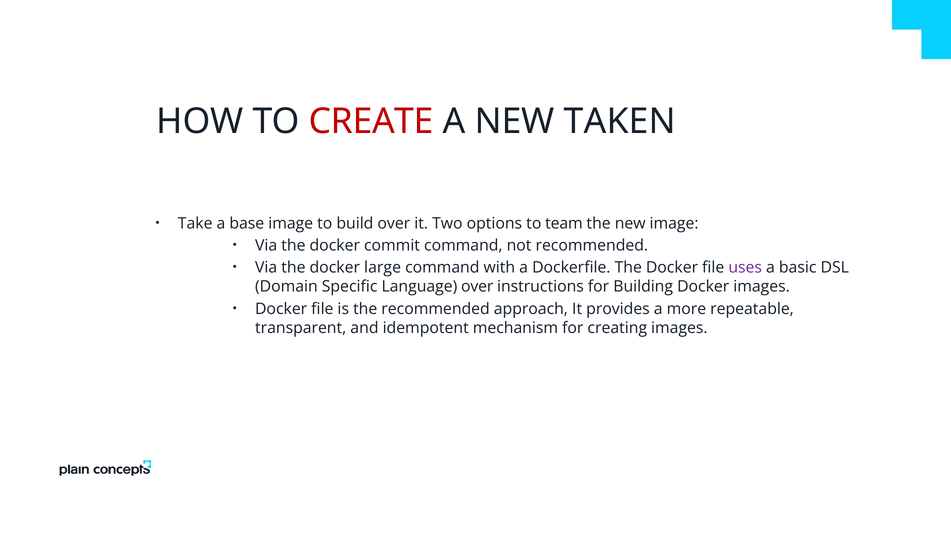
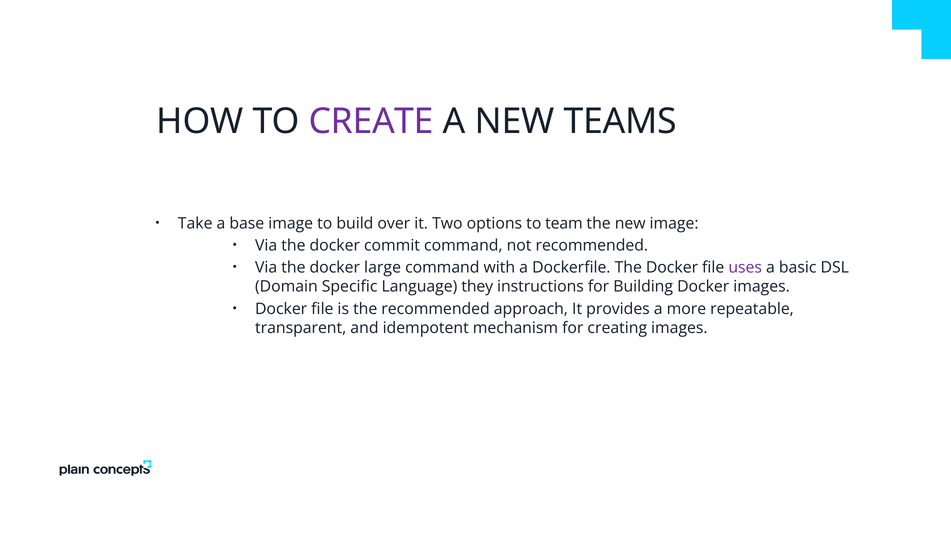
CREATE colour: red -> purple (371, 121)
TAKEN: TAKEN -> TEAMS (620, 121)
Language over: over -> they (477, 287)
